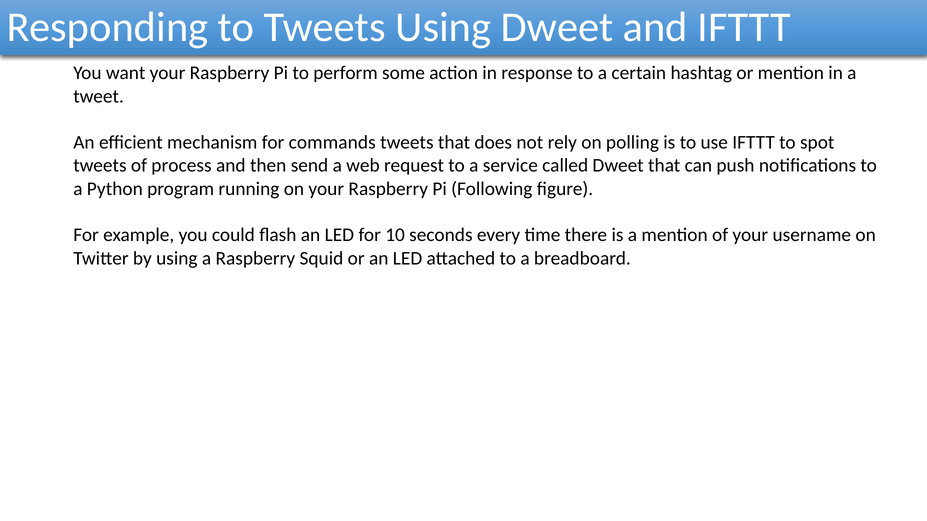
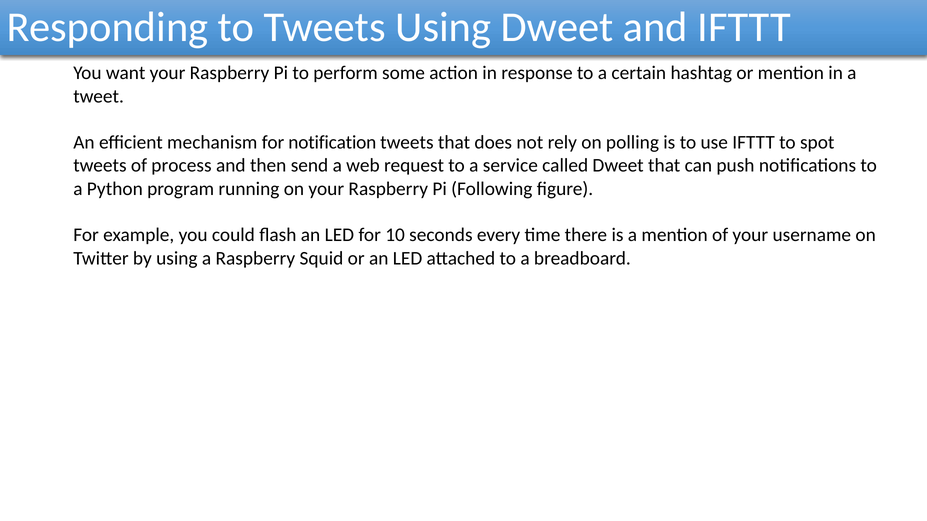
commands: commands -> notification (332, 143)
